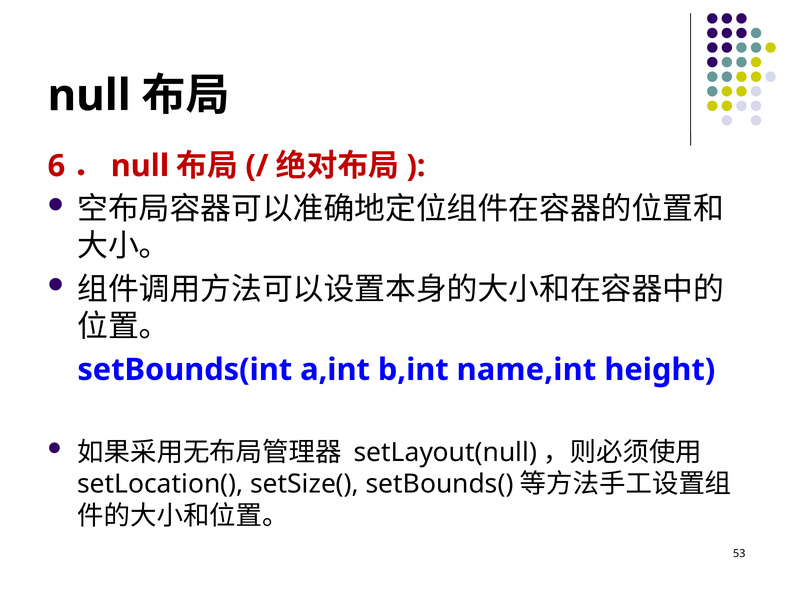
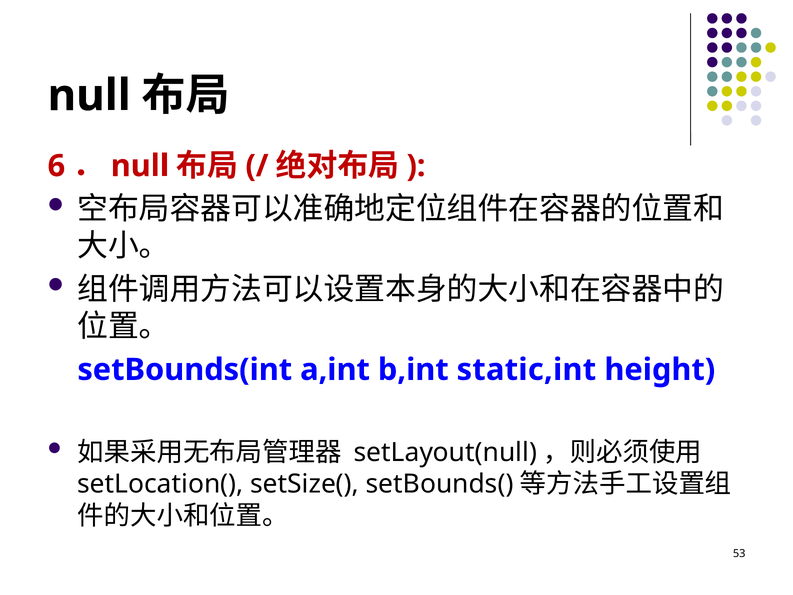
name,int: name,int -> static,int (526, 370)
